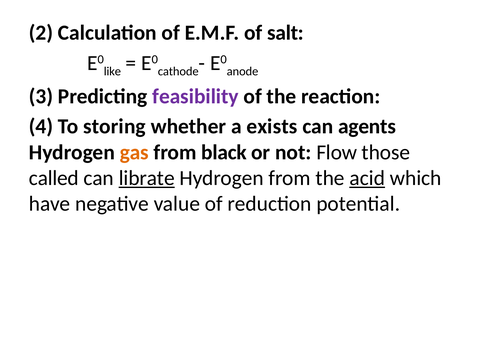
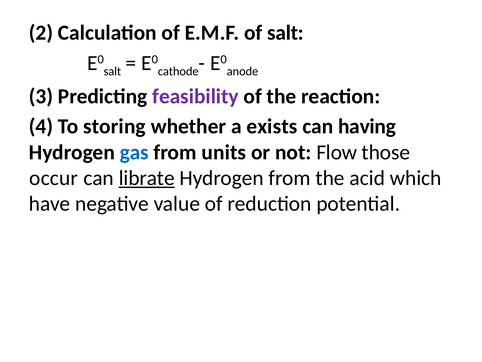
like: like -> salt (112, 71)
agents: agents -> having (367, 126)
gas colour: orange -> blue (134, 152)
black: black -> units (224, 152)
called: called -> occur (54, 178)
acid underline: present -> none (367, 178)
